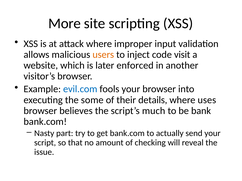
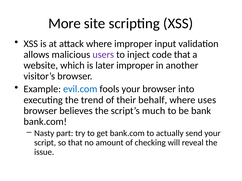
users colour: orange -> purple (103, 55)
code visit: visit -> that (182, 55)
later enforced: enforced -> improper (135, 66)
some: some -> trend (92, 100)
details: details -> behalf (153, 100)
